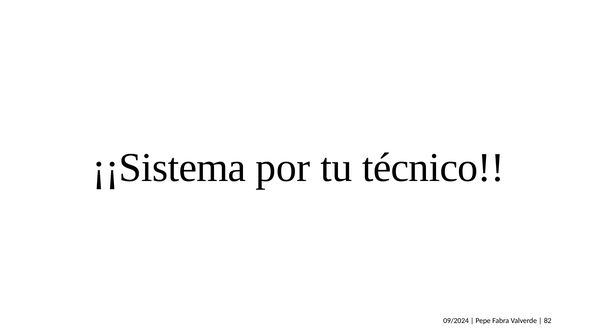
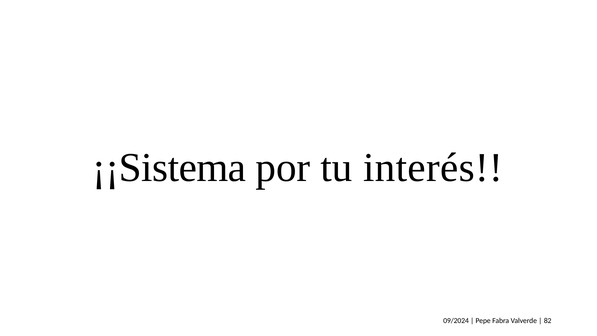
técnico: técnico -> interés (433, 168)
